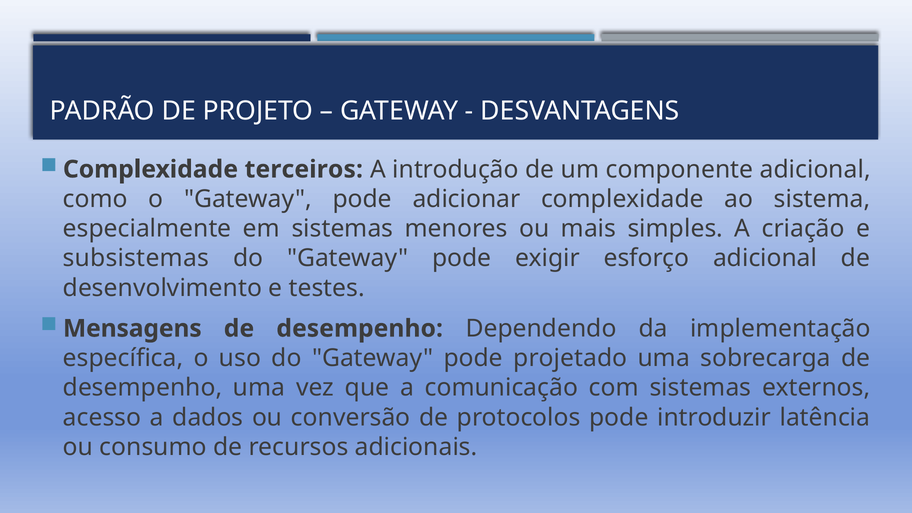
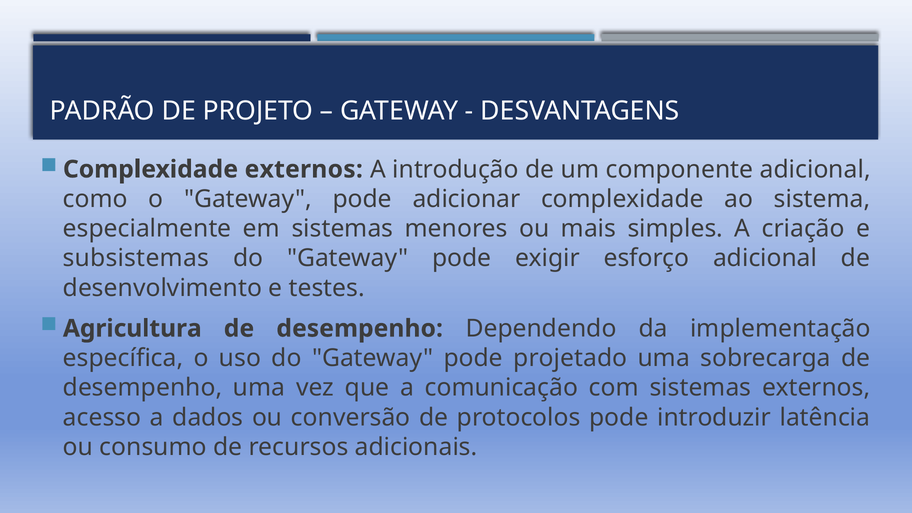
Complexidade terceiros: terceiros -> externos (304, 169)
Mensagens: Mensagens -> Agricultura (132, 329)
